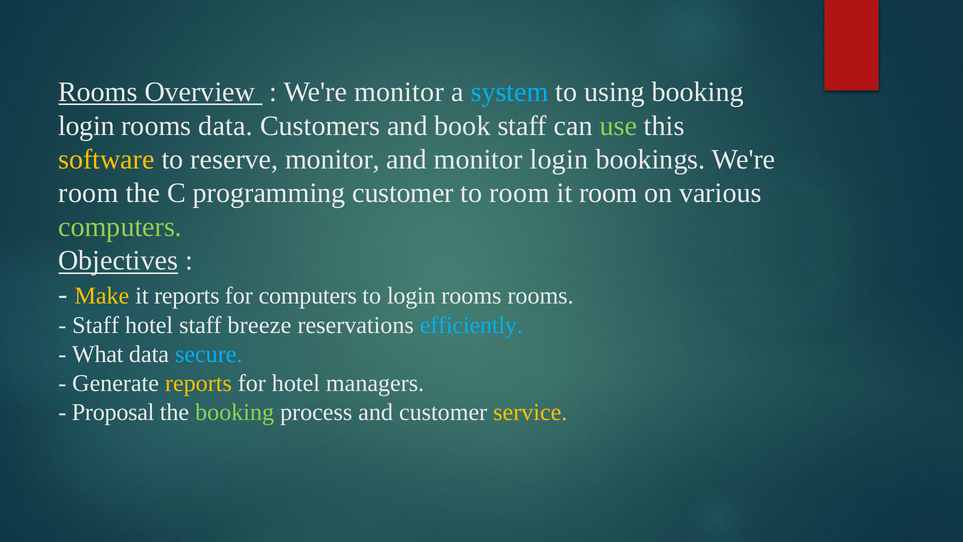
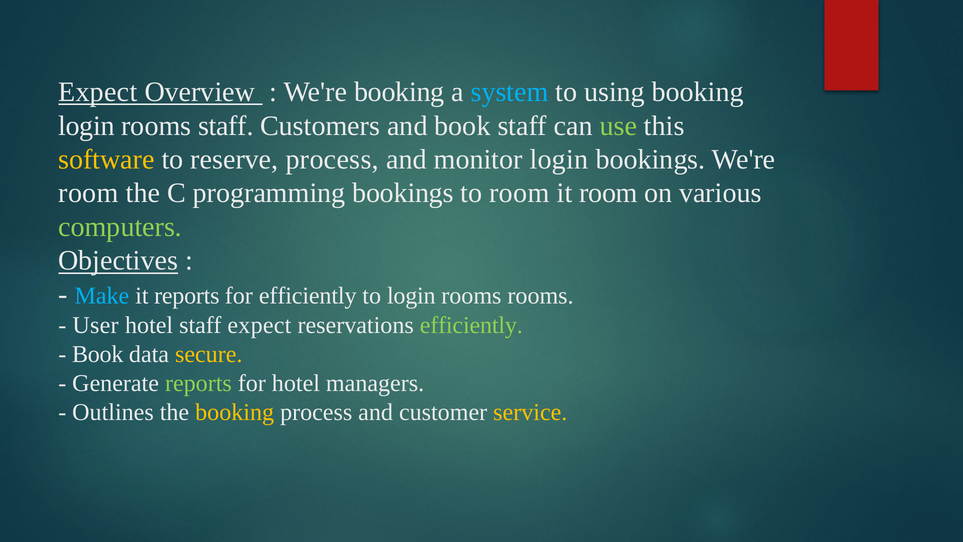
Rooms: Rooms -> Expect (98, 92)
We're monitor: monitor -> booking (399, 92)
rooms data: data -> staff (226, 126)
reserve monitor: monitor -> process (332, 159)
programming customer: customer -> bookings (403, 193)
Make colour: yellow -> light blue (102, 296)
for computers: computers -> efficiently (308, 296)
Staff: Staff -> User (96, 325)
staff breeze: breeze -> expect (259, 325)
efficiently colour: light blue -> light green (471, 325)
What: What -> Book (98, 354)
secure colour: light blue -> yellow (209, 354)
reports colour: yellow -> light green (198, 383)
Proposal: Proposal -> Outlines (113, 412)
booking colour: light green -> yellow (235, 412)
